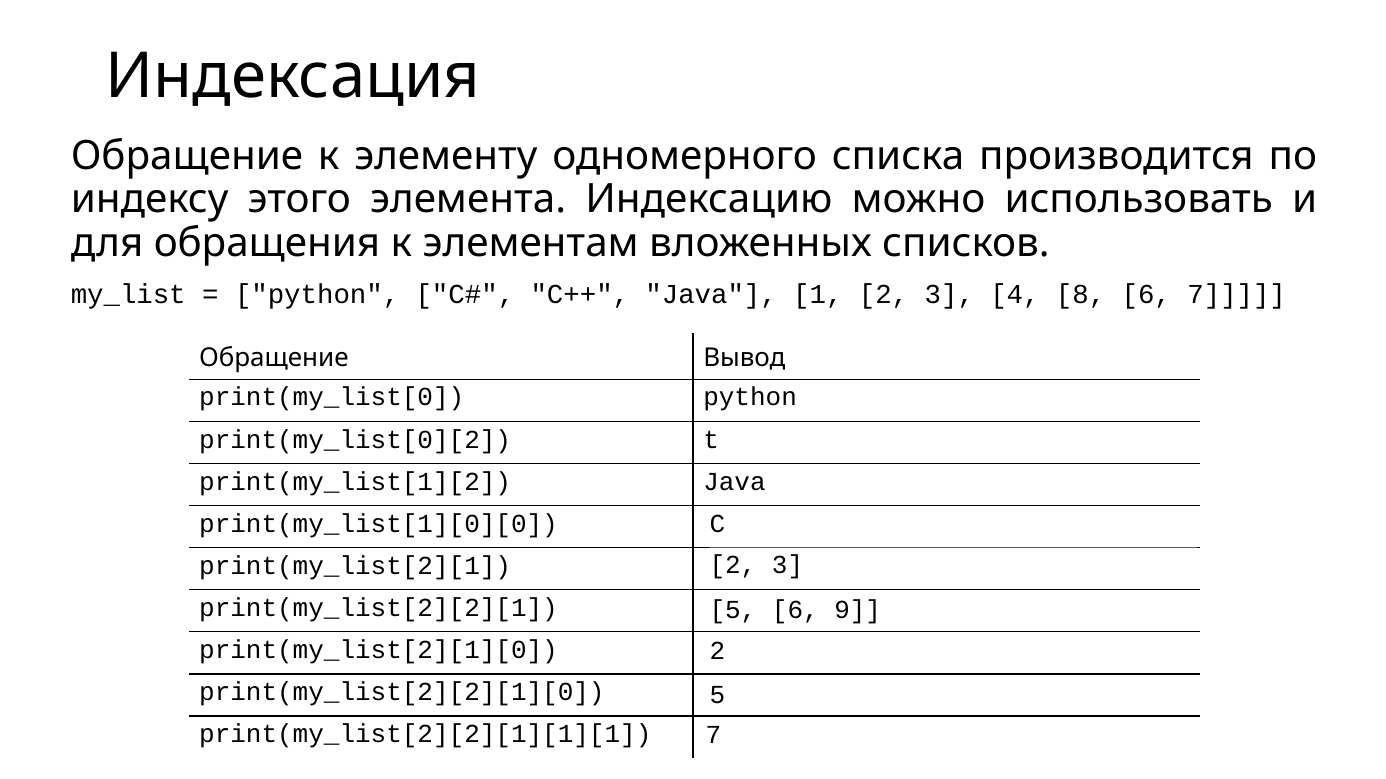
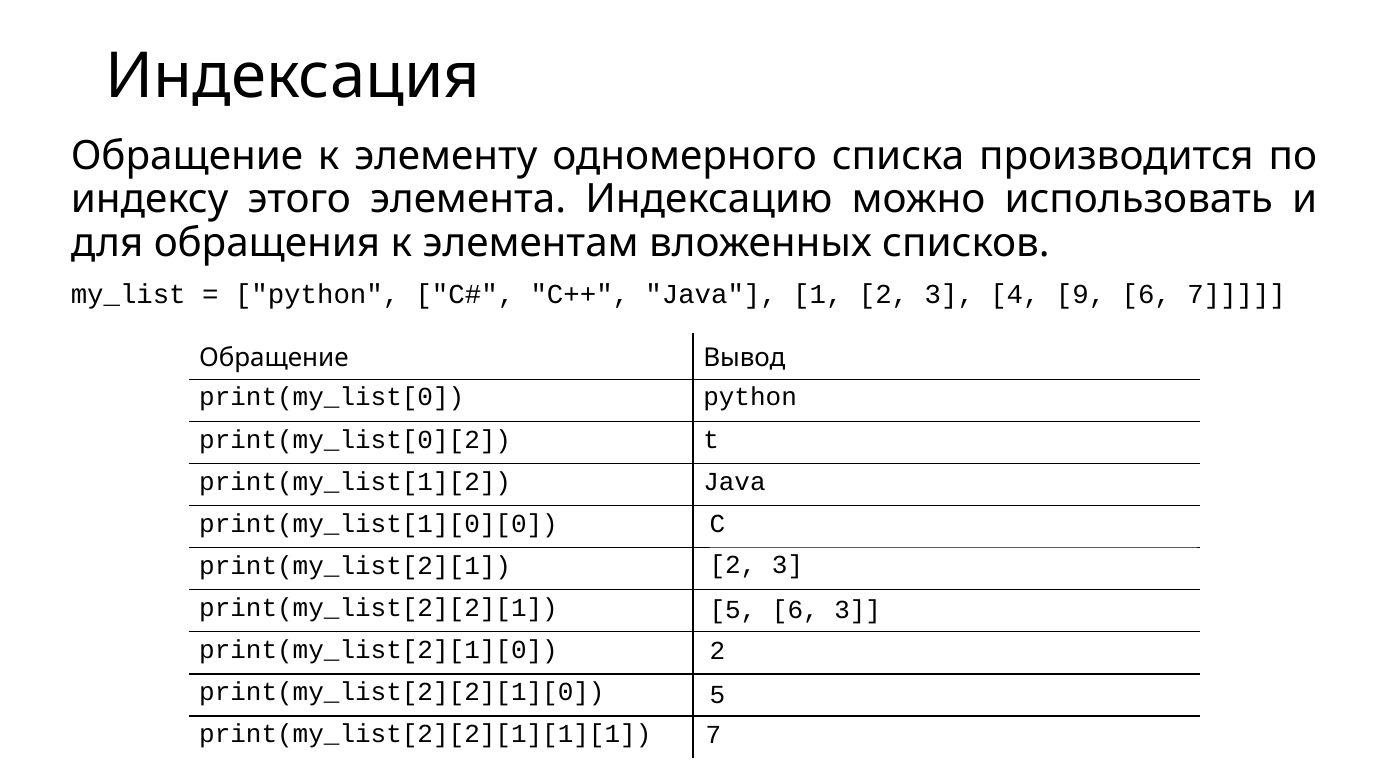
8: 8 -> 9 (1081, 294)
6 9: 9 -> 3 (858, 610)
